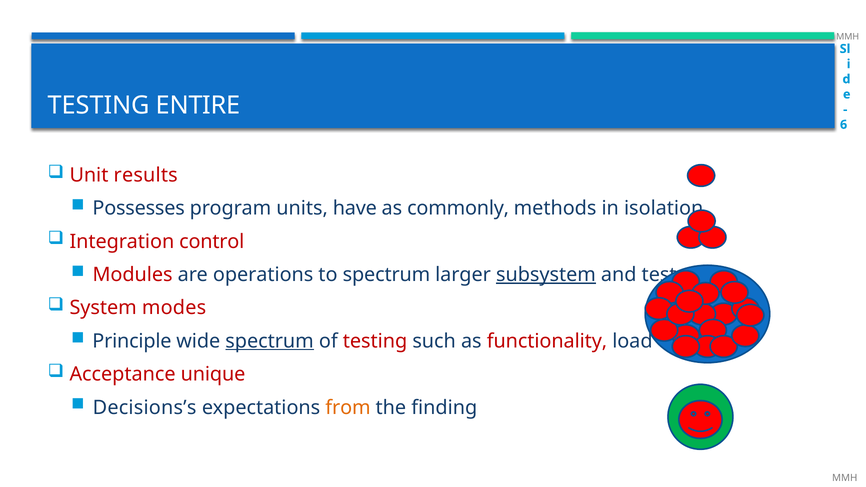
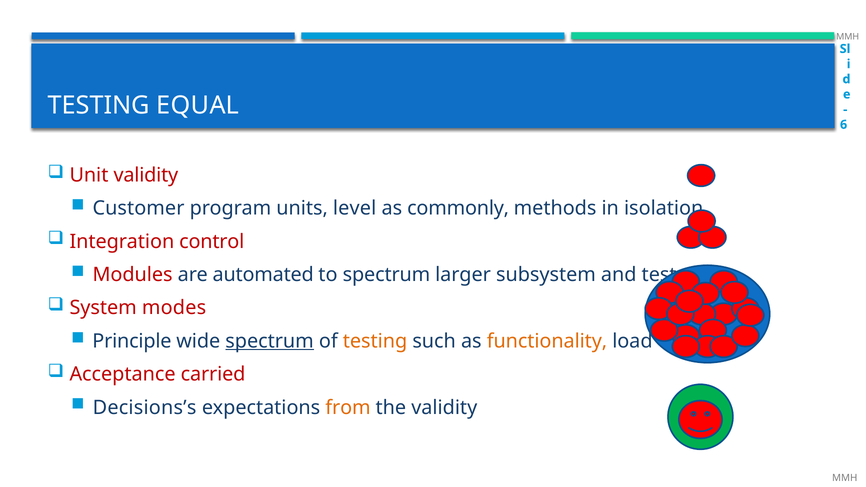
ENTIRE: ENTIRE -> EQUAL (198, 105)
Unit results: results -> validity (146, 175)
Possesses: Possesses -> Customer (138, 208)
have: have -> level (355, 208)
operations: operations -> automated (263, 275)
subsystem underline: present -> none (546, 275)
testing colour: red -> orange (375, 341)
functionality colour: red -> orange (547, 341)
unique: unique -> carried (213, 374)
the finding: finding -> validity (444, 408)
